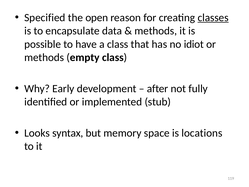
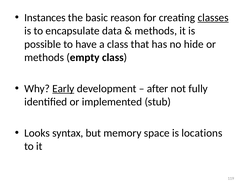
Specified: Specified -> Instances (45, 18)
open: open -> basic (97, 18)
idiot: idiot -> hide (194, 44)
Early underline: none -> present (63, 88)
